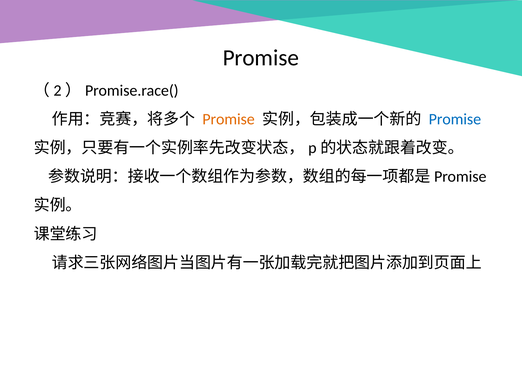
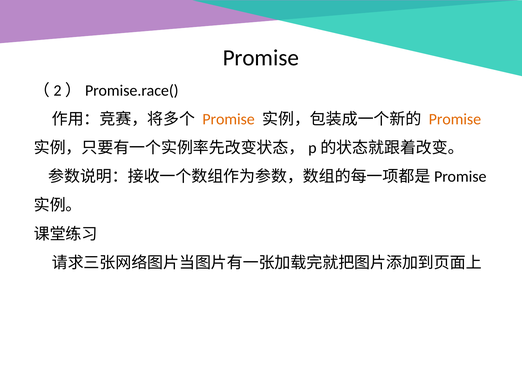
Promise colour: blue -> orange (455, 119)
